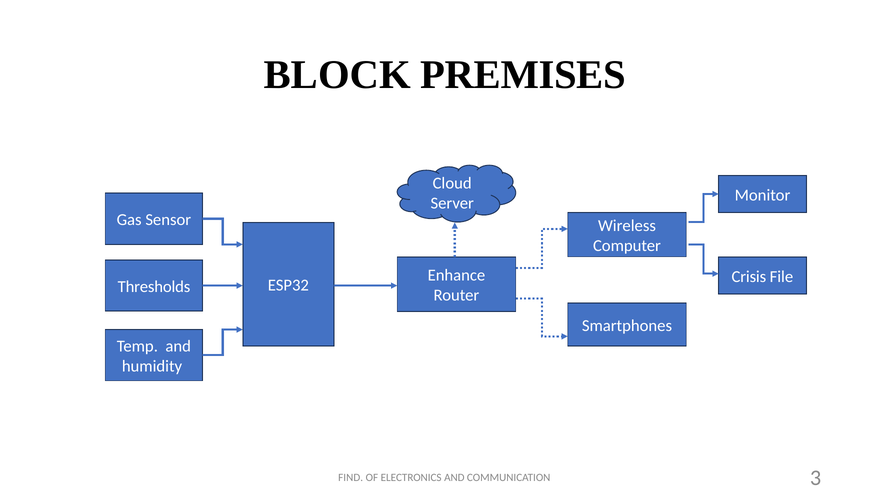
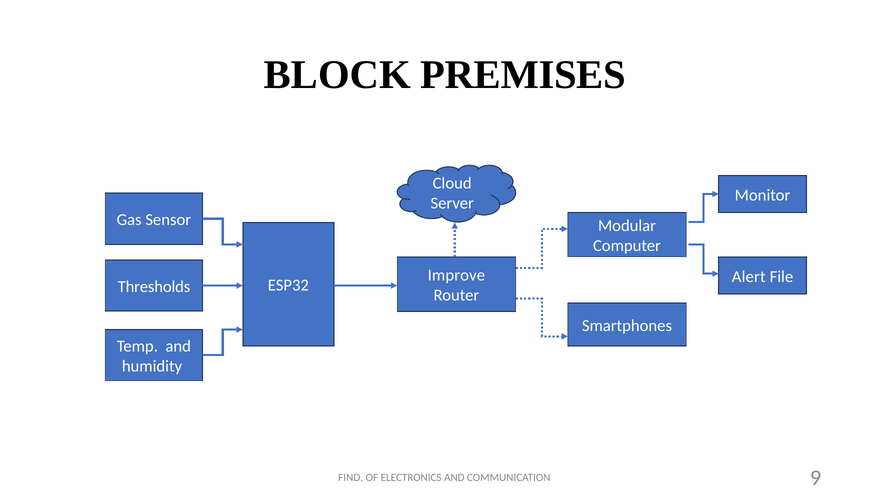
Wireless: Wireless -> Modular (627, 226)
Enhance: Enhance -> Improve (456, 275)
Crisis: Crisis -> Alert (749, 277)
3: 3 -> 9 (816, 478)
